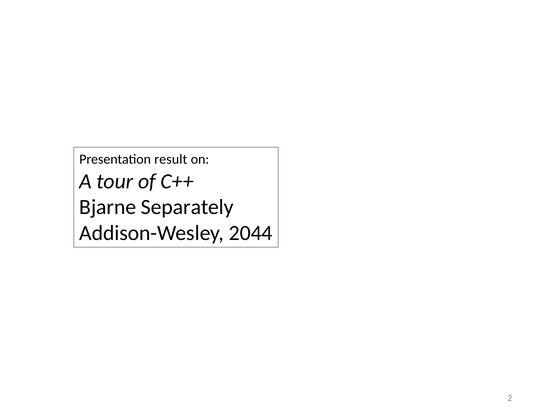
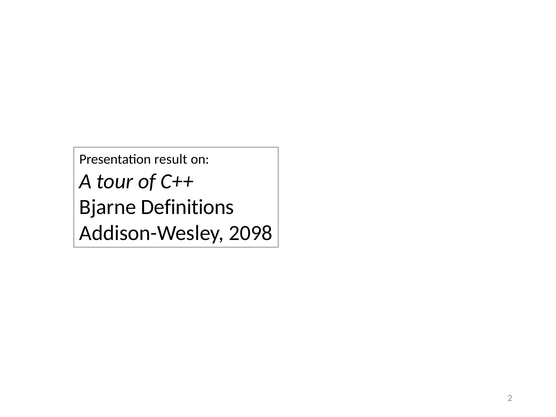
Separately: Separately -> Definitions (187, 207)
2044: 2044 -> 2098 (251, 233)
